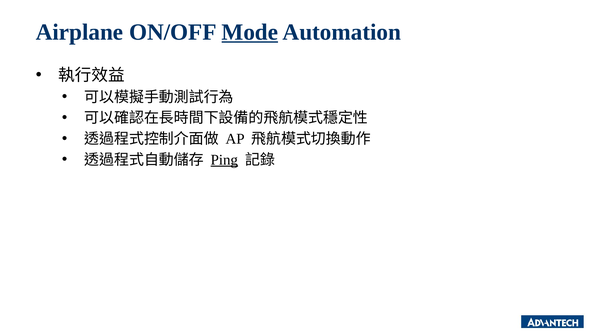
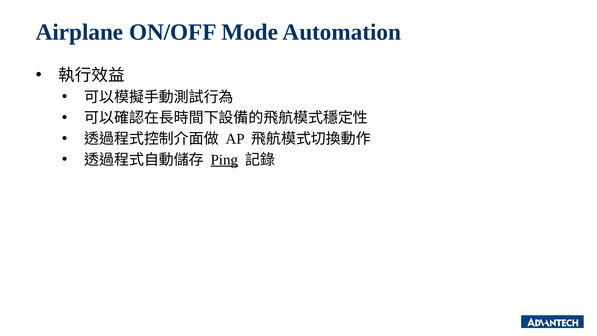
Mode underline: present -> none (250, 32)
